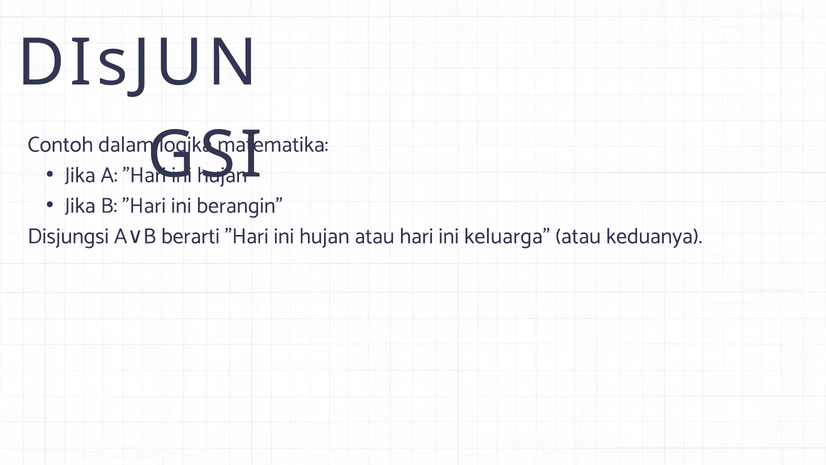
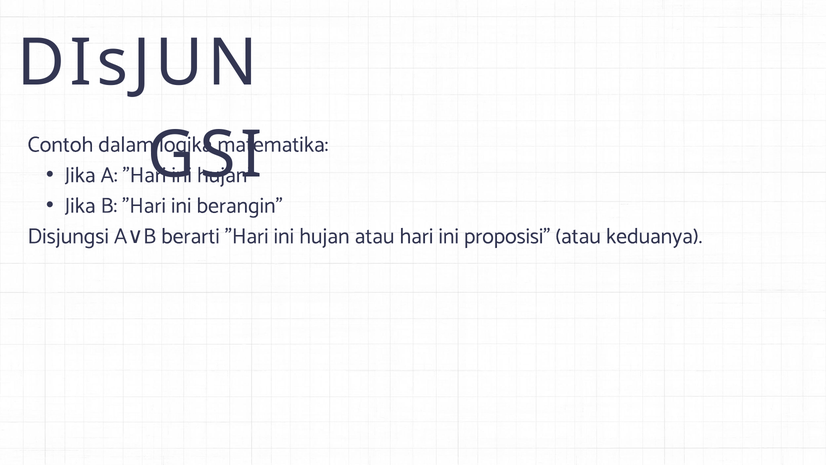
keluarga: keluarga -> proposisi (507, 236)
